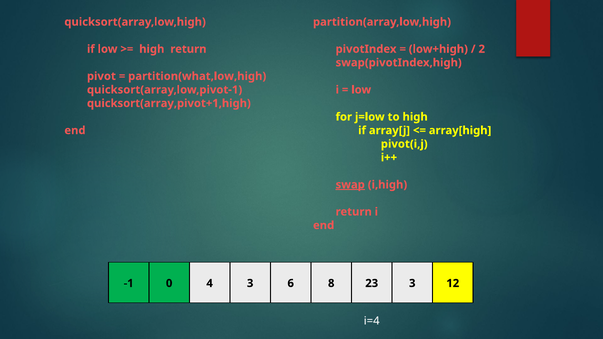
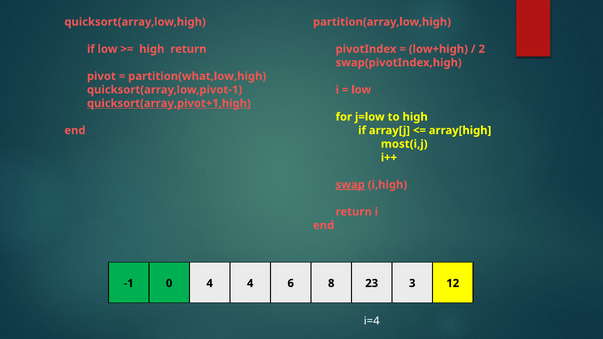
quicksort(array,pivot+1,high underline: none -> present (169, 103)
pivot(i,j: pivot(i,j -> most(i,j (404, 144)
4 3: 3 -> 4 (250, 283)
